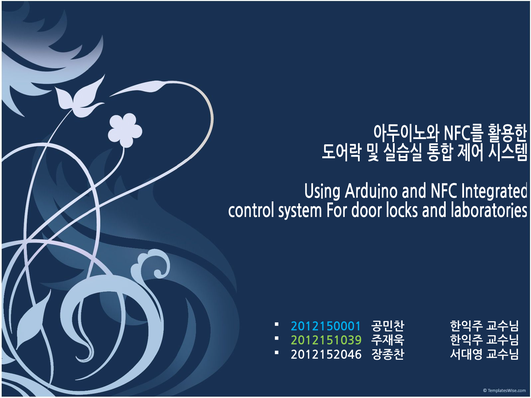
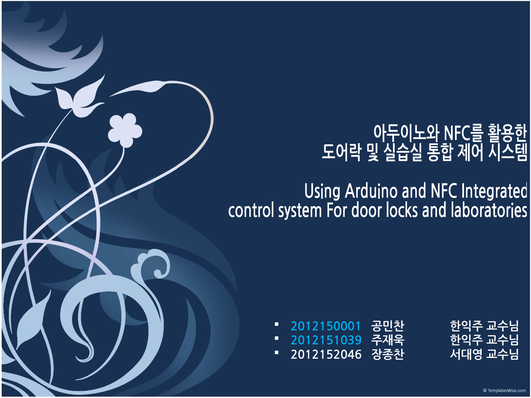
2012151039 colour: light green -> light blue (326, 341)
